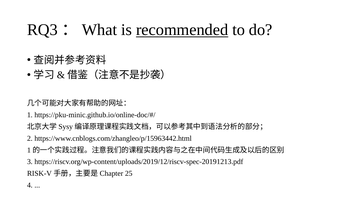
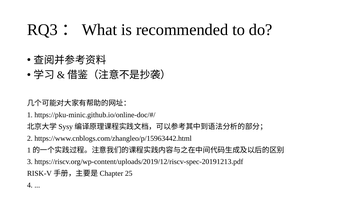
recommended underline: present -> none (182, 30)
